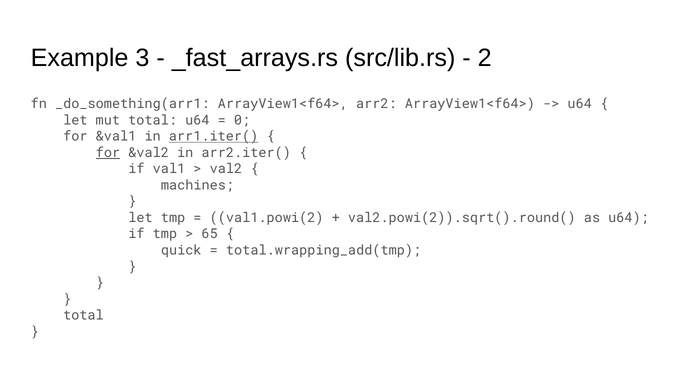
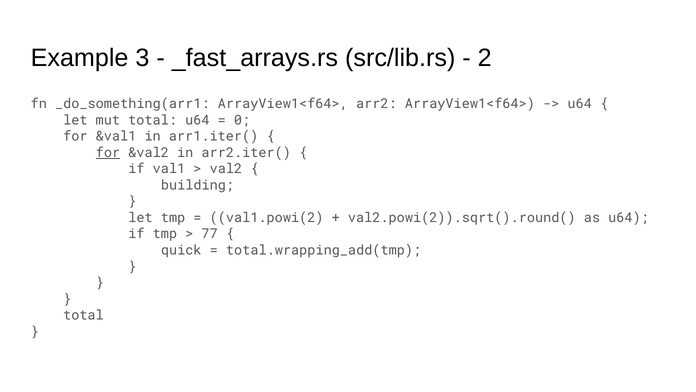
arr1.iter( underline: present -> none (214, 136)
machines: machines -> building (198, 185)
65: 65 -> 77 (210, 234)
